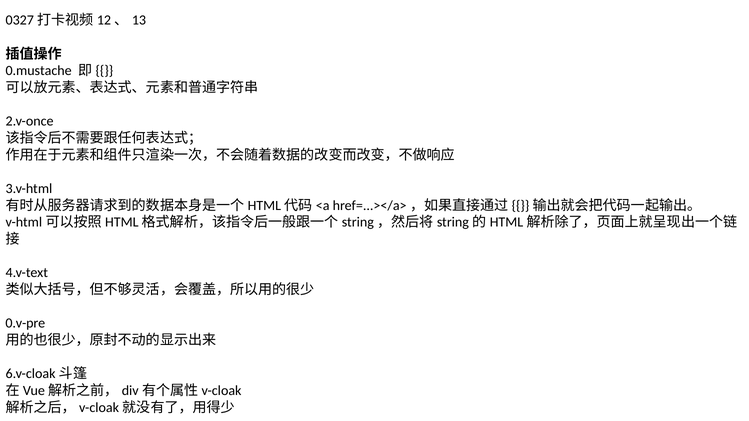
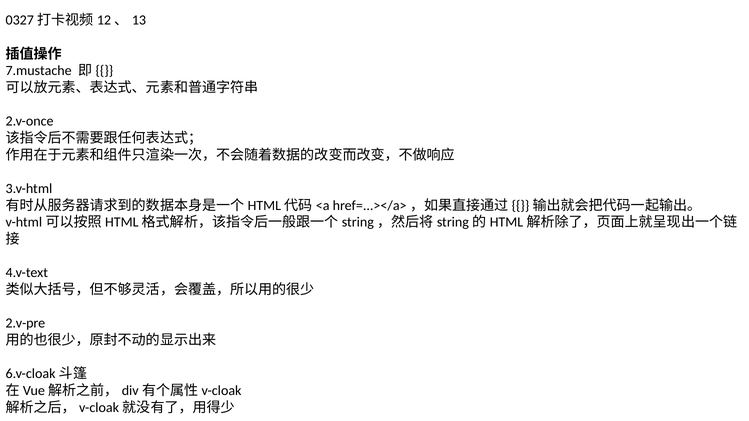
0.mustache: 0.mustache -> 7.mustache (39, 71)
0.v-pre: 0.v-pre -> 2.v-pre (25, 324)
